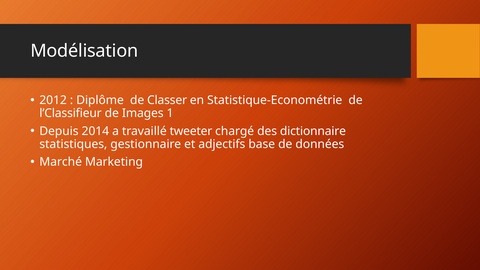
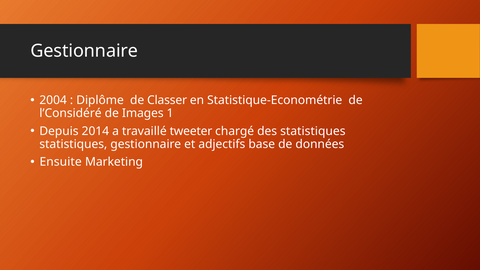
Modélisation: Modélisation -> Gestionnaire (84, 51)
2012: 2012 -> 2004 (53, 100)
l’Classifieur: l’Classifieur -> l’Considéré (70, 113)
des dictionnaire: dictionnaire -> statistiques (313, 131)
Marché: Marché -> Ensuite (61, 162)
